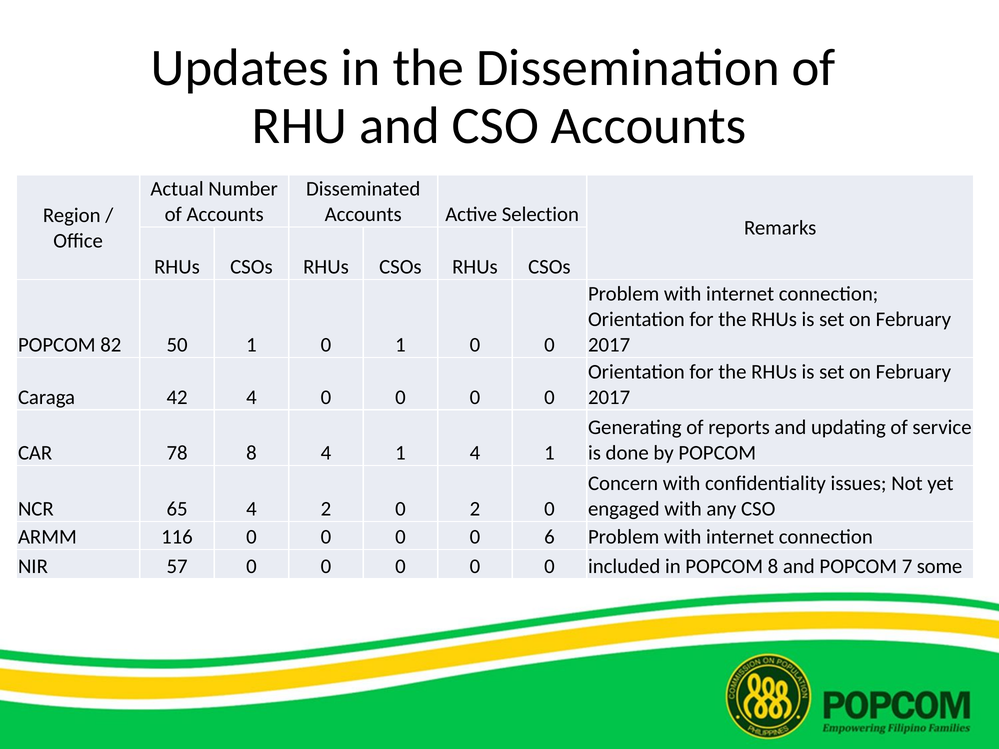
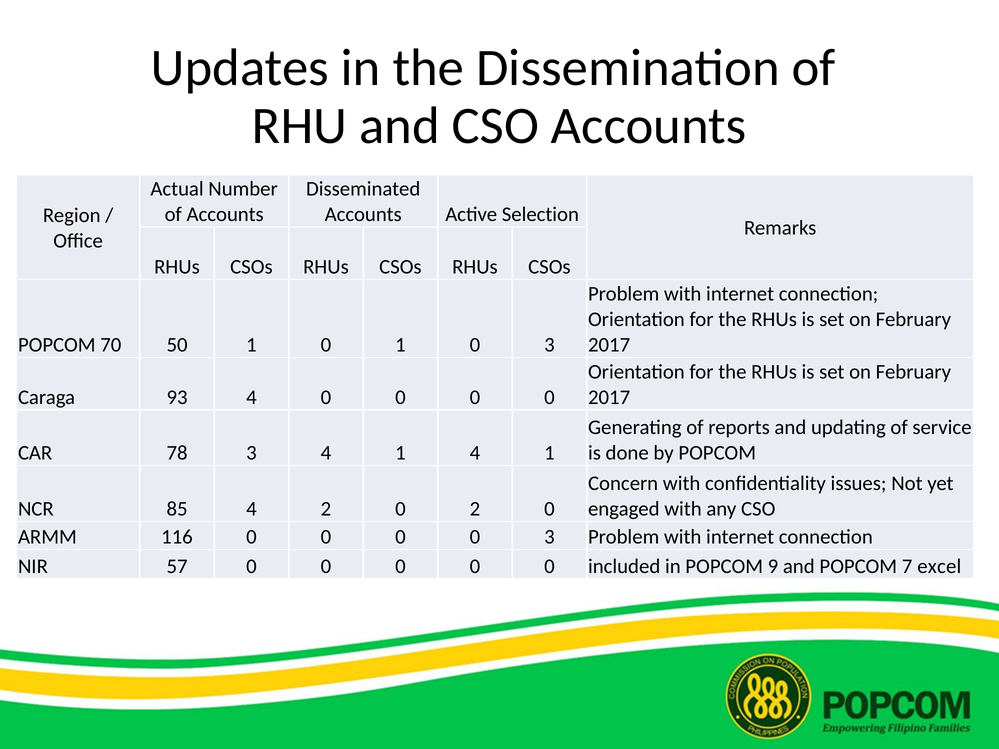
82: 82 -> 70 (111, 345)
1 0 0: 0 -> 3 (549, 345)
42: 42 -> 93 (177, 397)
78 8: 8 -> 3 (252, 453)
65: 65 -> 85 (177, 509)
0 0 6: 6 -> 3 (549, 537)
POPCOM 8: 8 -> 9 (773, 566)
some: some -> excel (939, 566)
